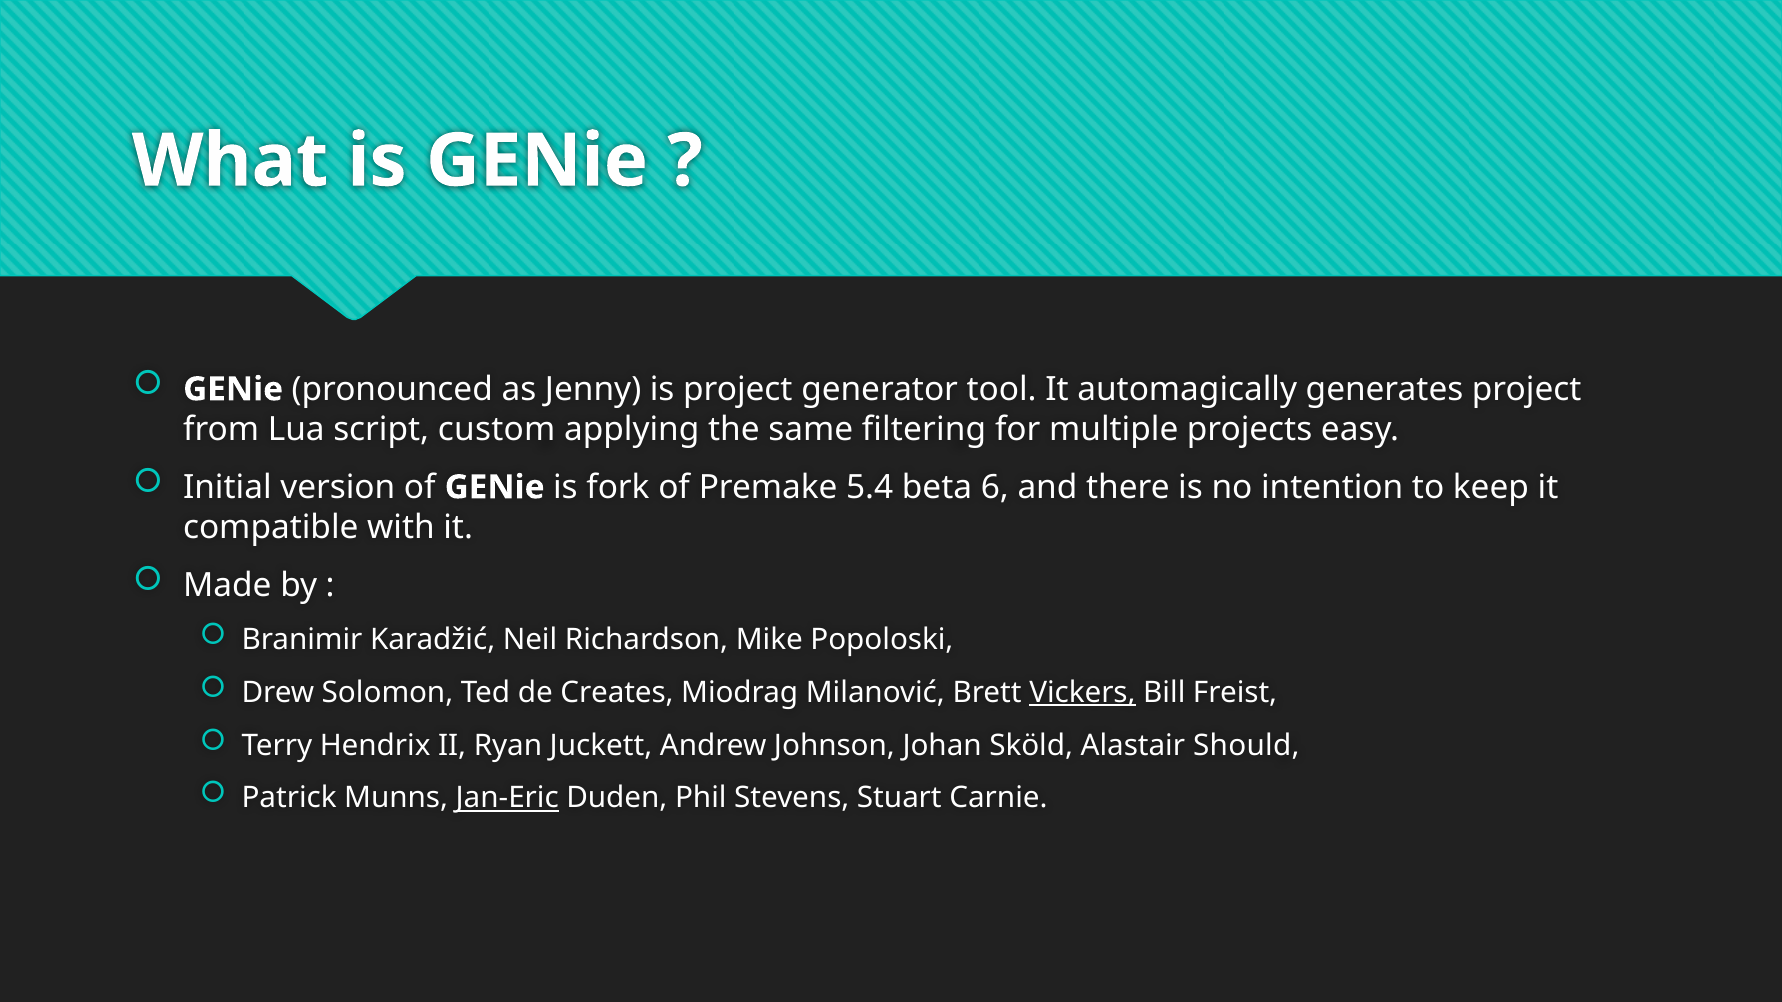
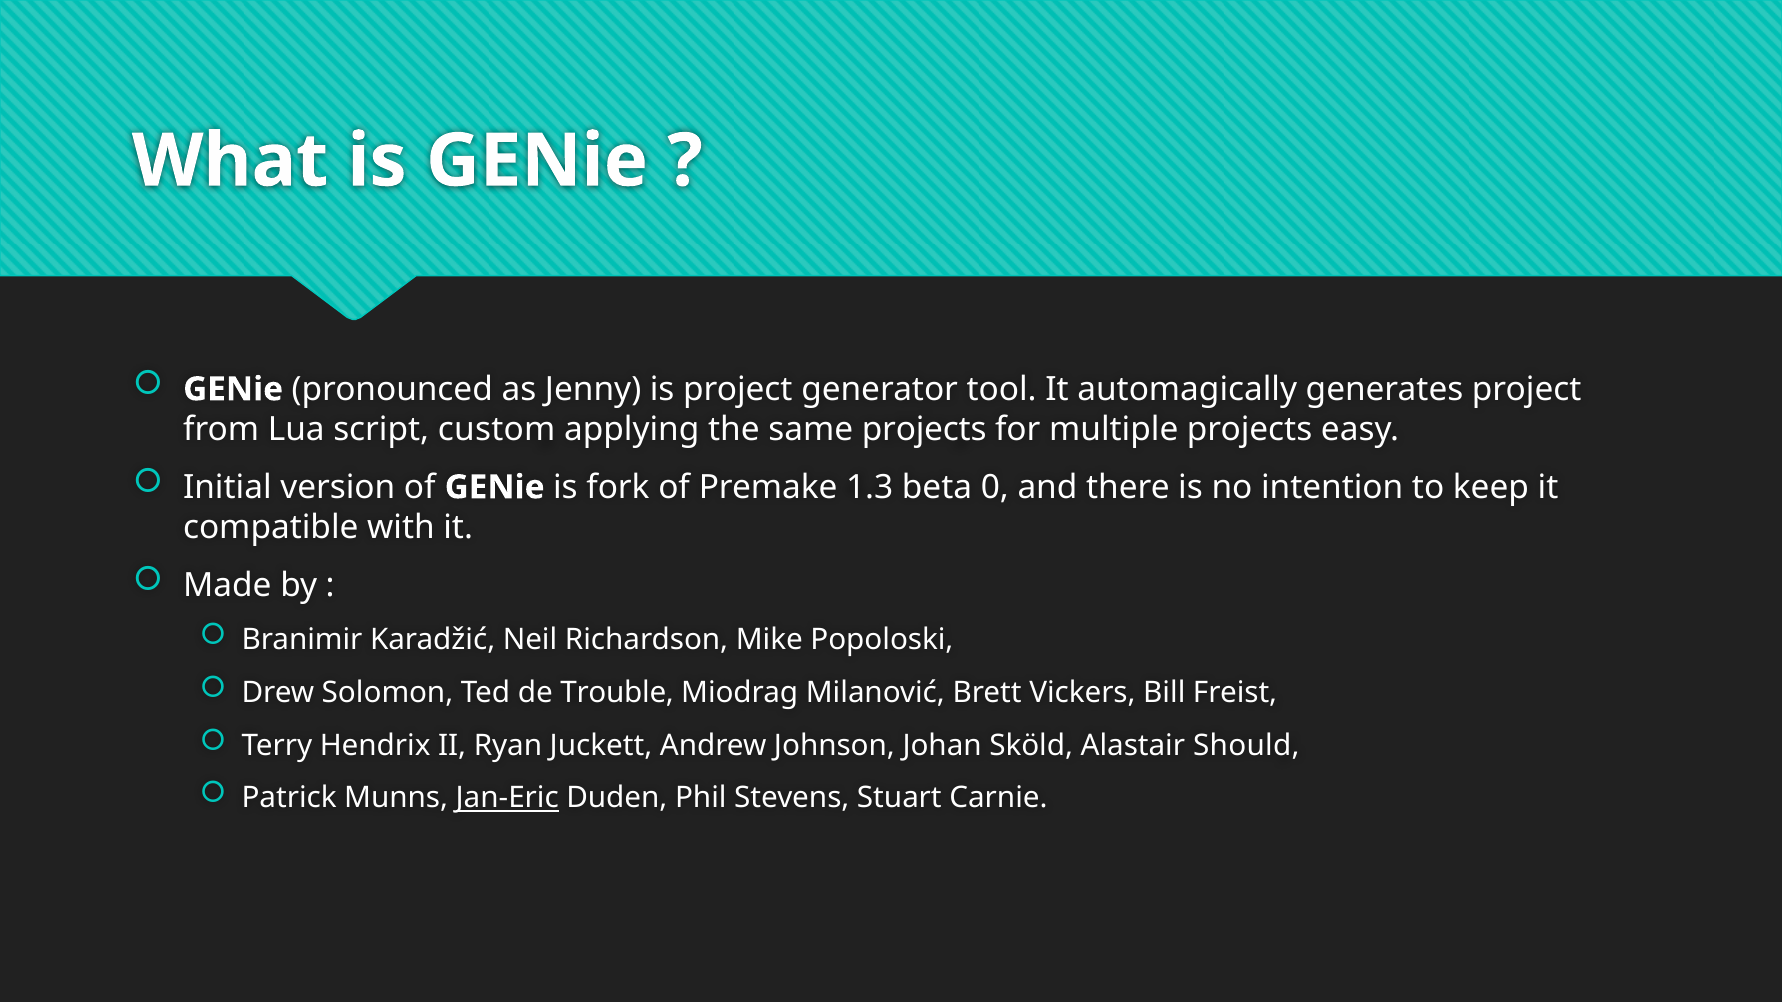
same filtering: filtering -> projects (924, 429)
5.4: 5.4 -> 1.3 (870, 487)
6: 6 -> 0 (995, 487)
Creates: Creates -> Trouble (617, 693)
Vickers underline: present -> none (1082, 693)
